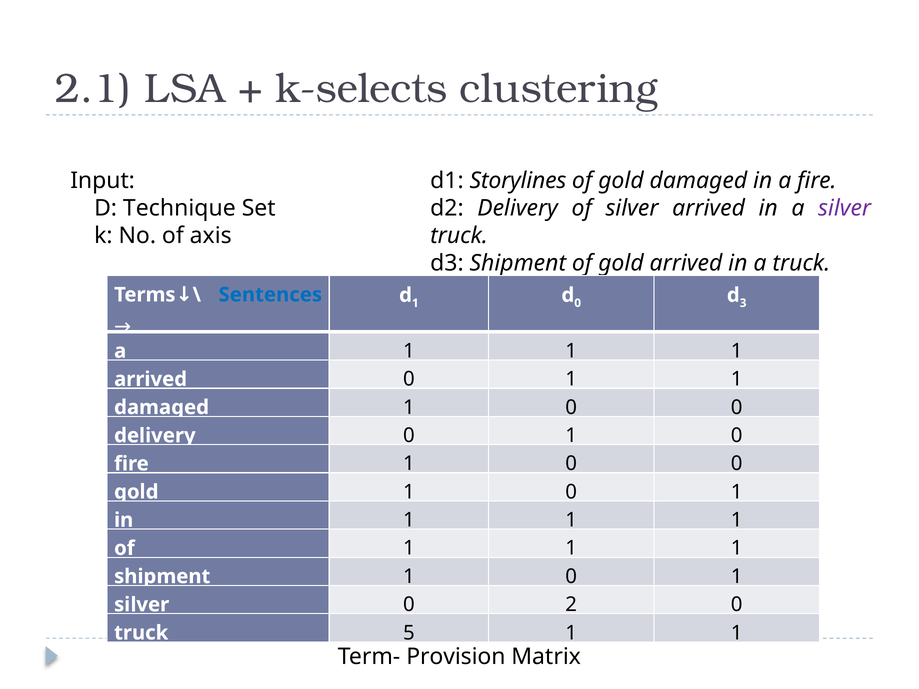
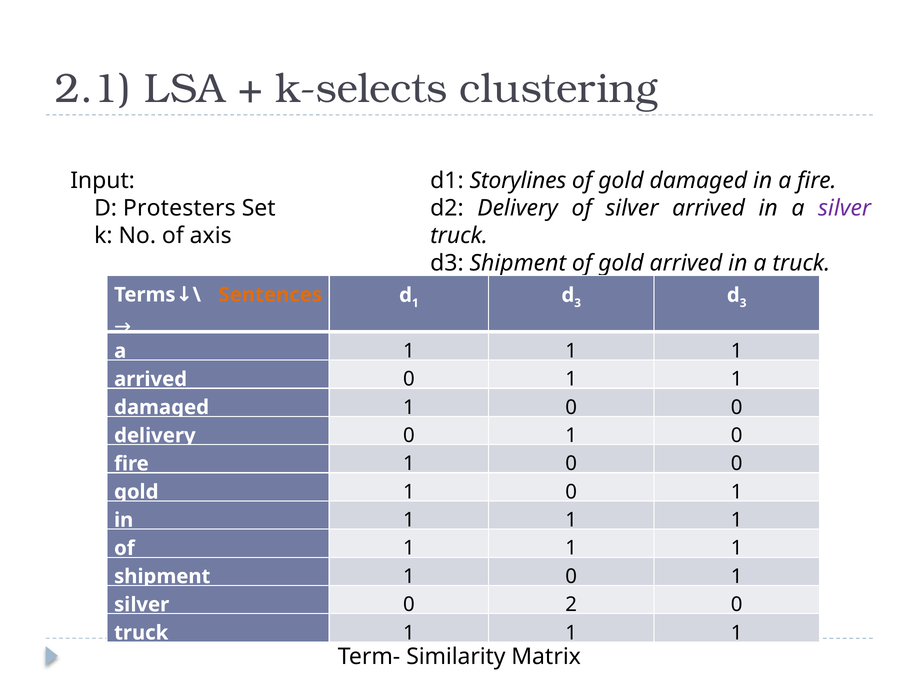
Technique: Technique -> Protesters (179, 208)
Sentences colour: blue -> orange (270, 295)
1 d 0: 0 -> 3 (578, 303)
truck 5: 5 -> 1 (409, 633)
Provision: Provision -> Similarity (456, 657)
